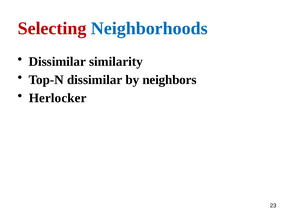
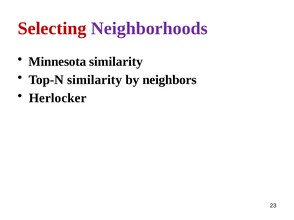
Neighborhoods colour: blue -> purple (149, 28)
Dissimilar: Dissimilar -> Minnesota (57, 62)
Top-N dissimilar: dissimilar -> similarity (95, 80)
